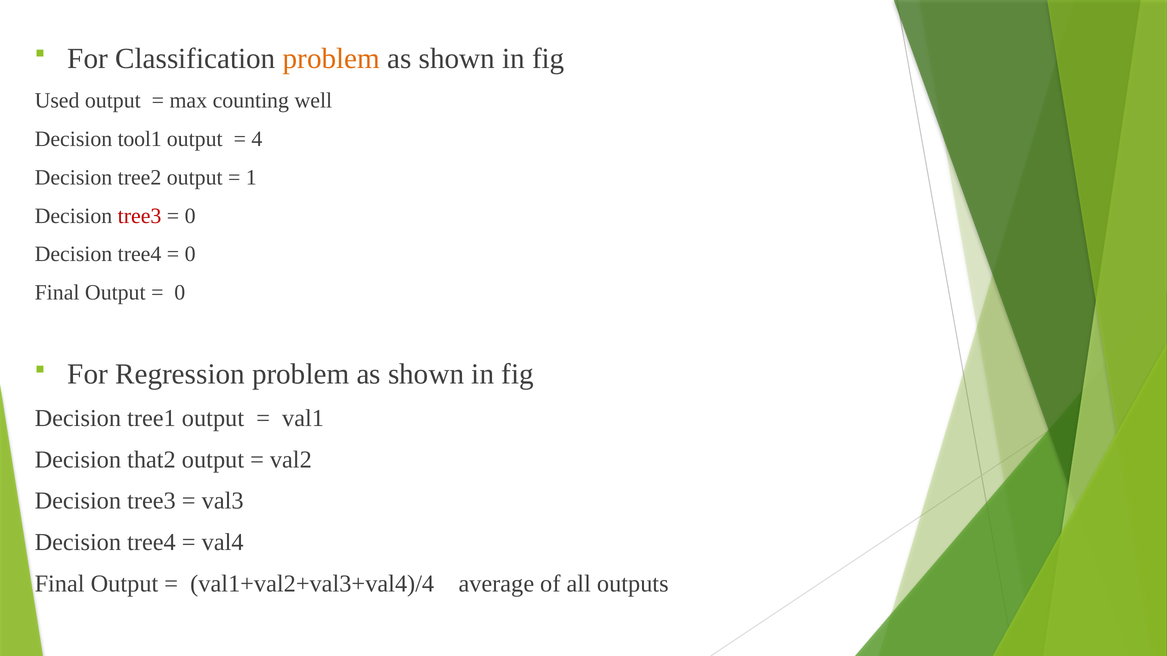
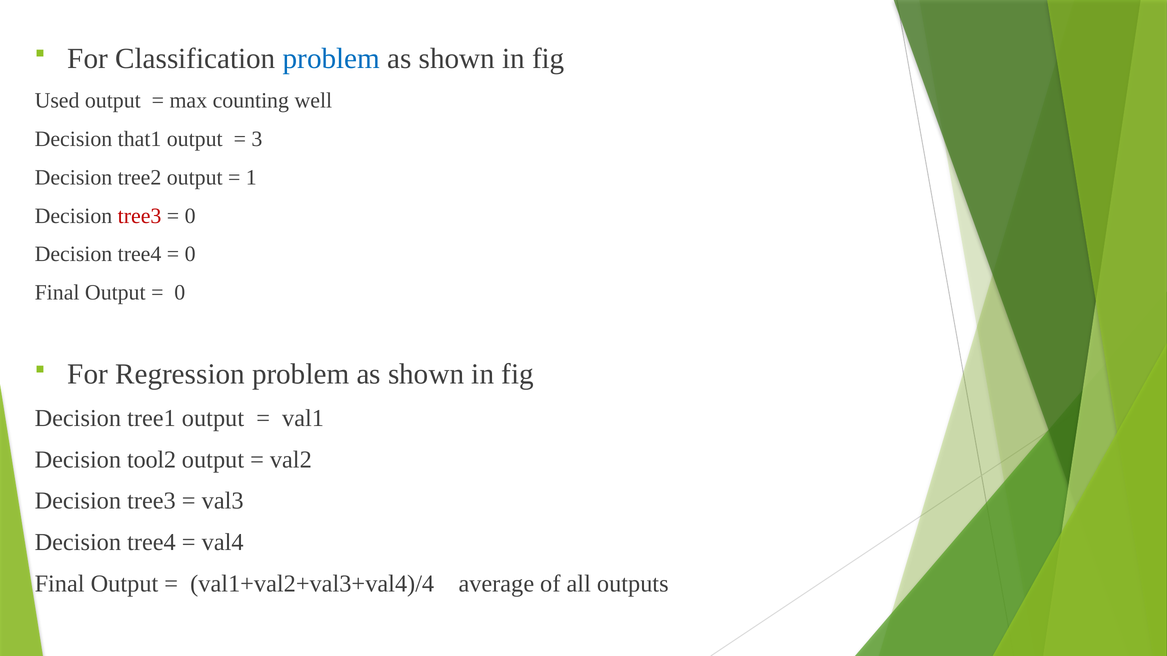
problem colour: orange -> blue (331, 58)
tool1: tool1 -> that1 (140, 139)
4: 4 -> 3 (257, 139)
that2: that2 -> tool2 (152, 460)
